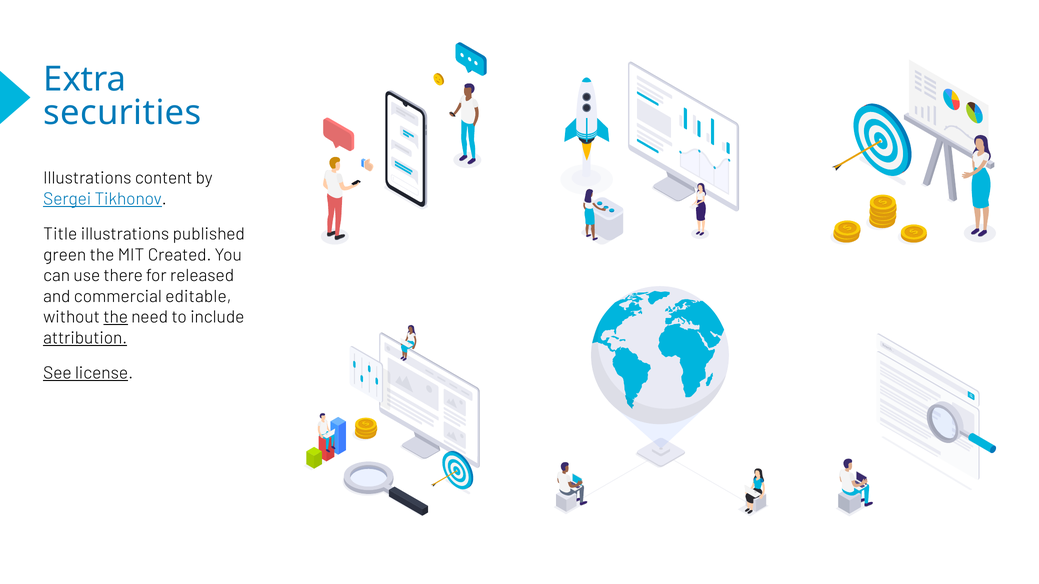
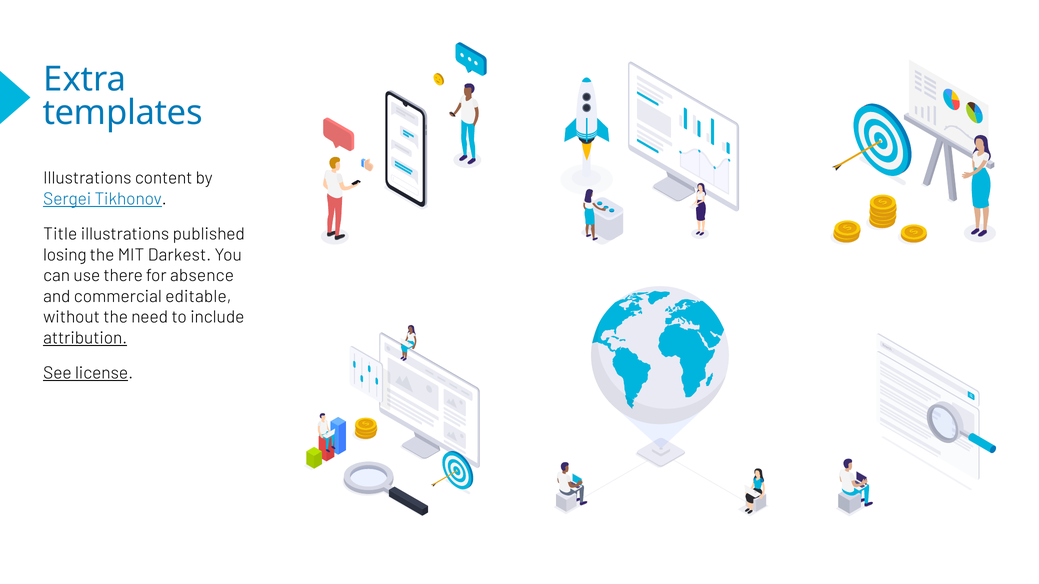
securities: securities -> templates (123, 113)
green: green -> losing (65, 255)
Created: Created -> Darkest (179, 255)
released: released -> absence (202, 276)
the underline: present -> none (116, 317)
